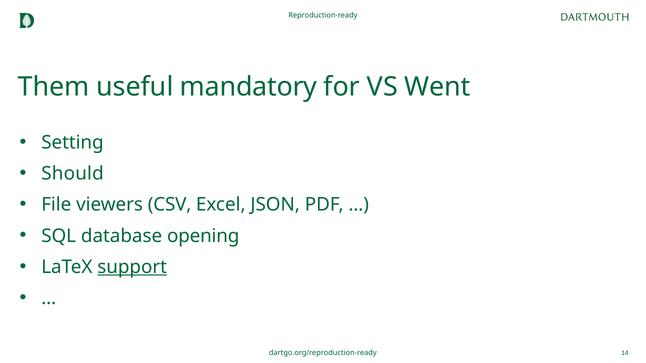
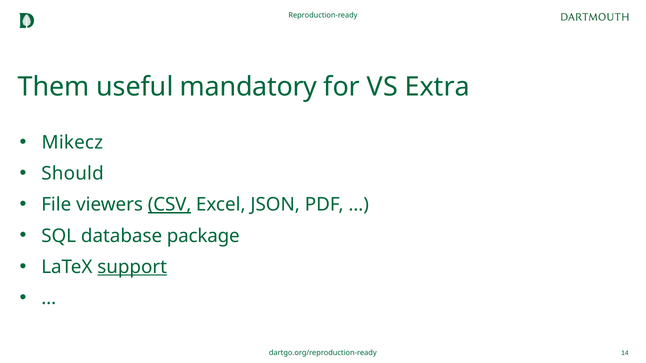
Went: Went -> Extra (437, 87)
Setting: Setting -> Mikecz (72, 142)
CSV underline: none -> present (170, 205)
opening: opening -> package (203, 236)
